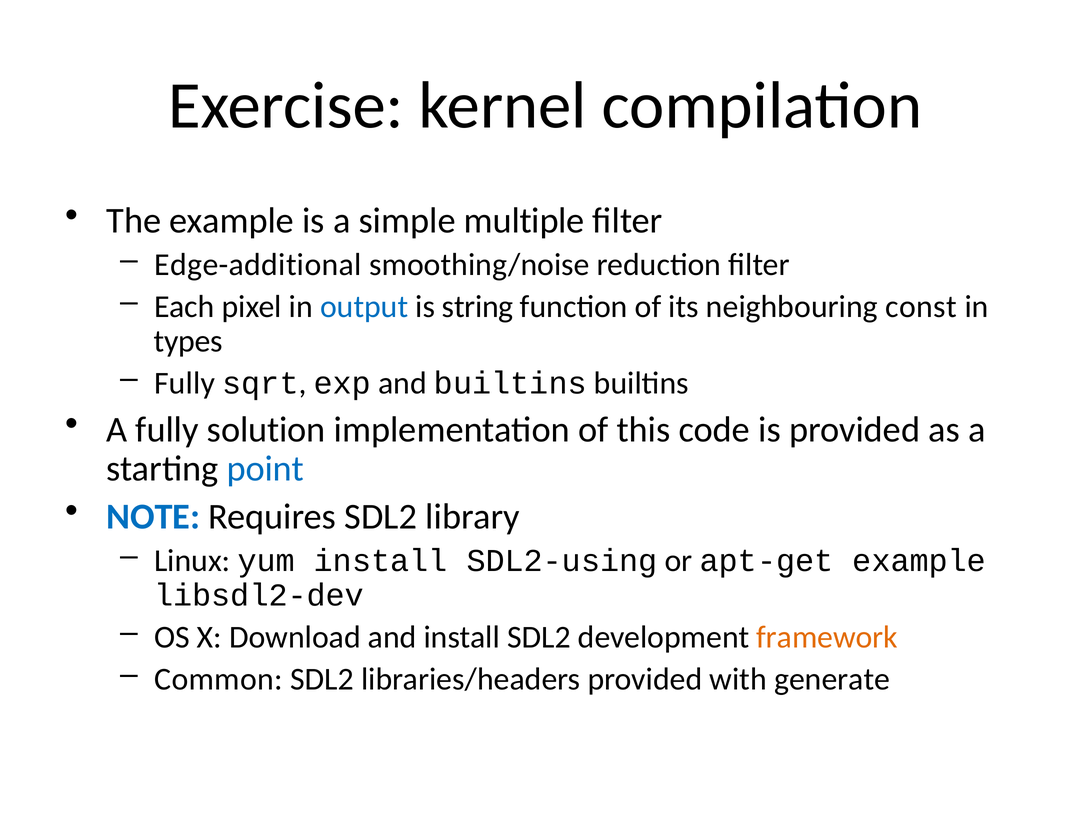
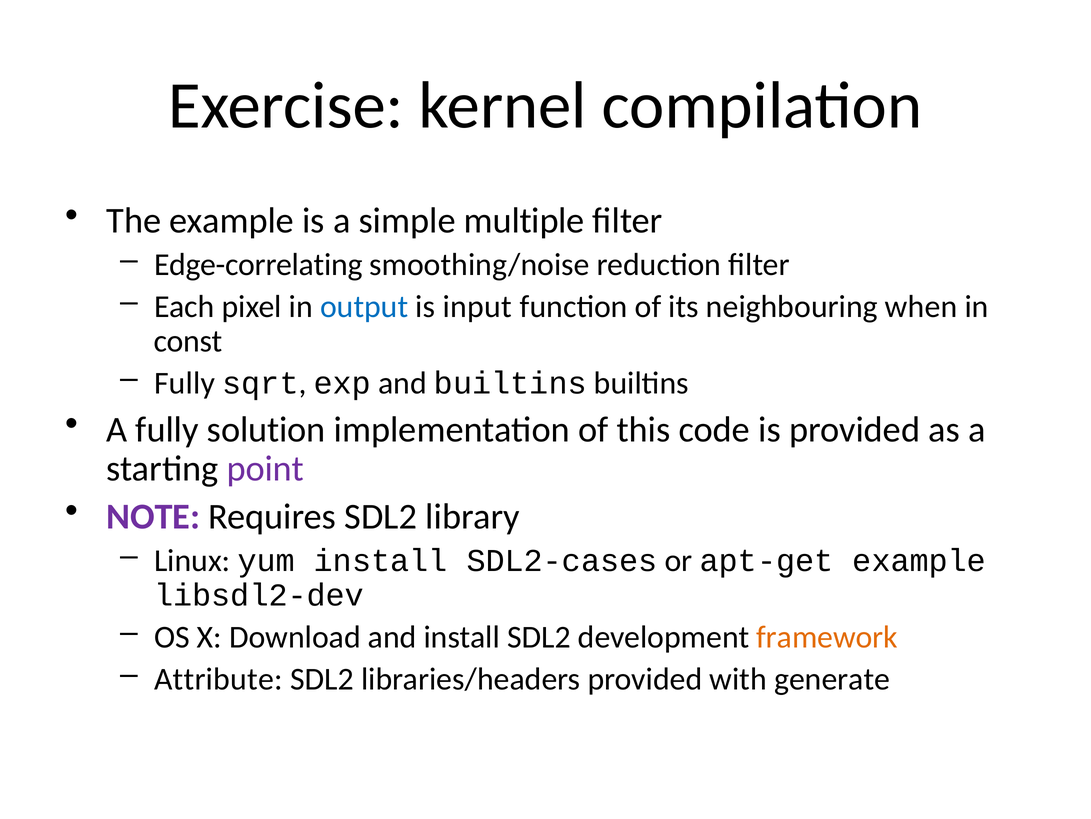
Edge-additional: Edge-additional -> Edge-correlating (258, 265)
string: string -> input (477, 307)
const: const -> when (921, 307)
types: types -> const (188, 341)
point colour: blue -> purple (265, 468)
NOTE colour: blue -> purple (153, 516)
SDL2-using: SDL2-using -> SDL2-cases (562, 560)
Common: Common -> Attribute (218, 679)
